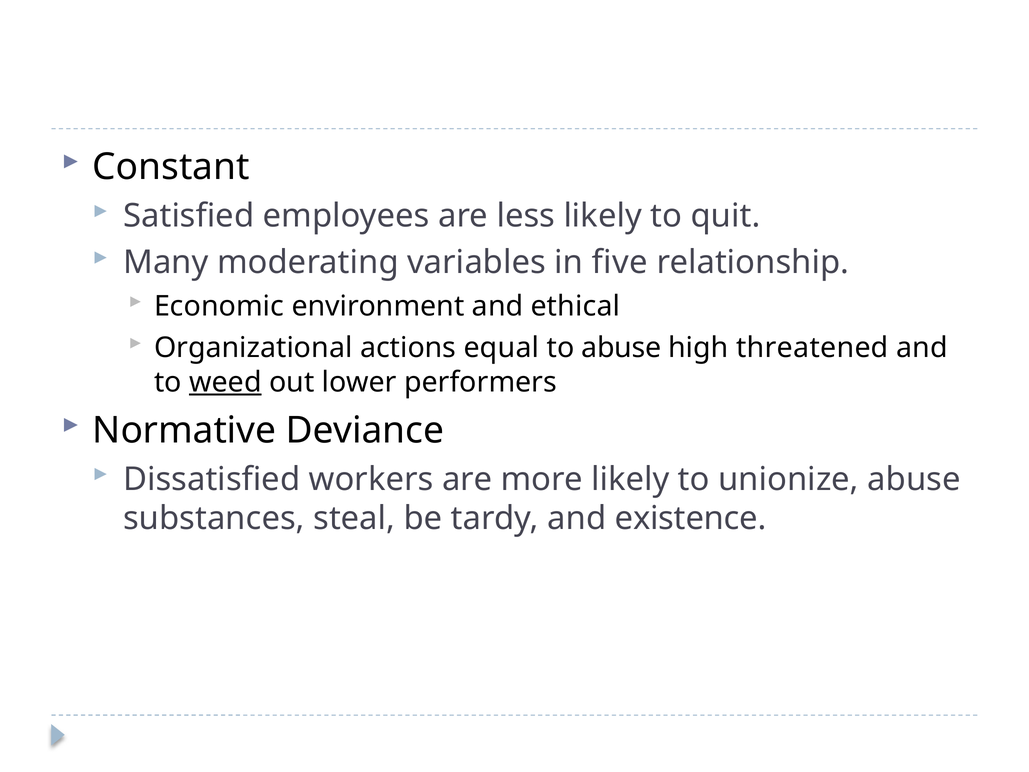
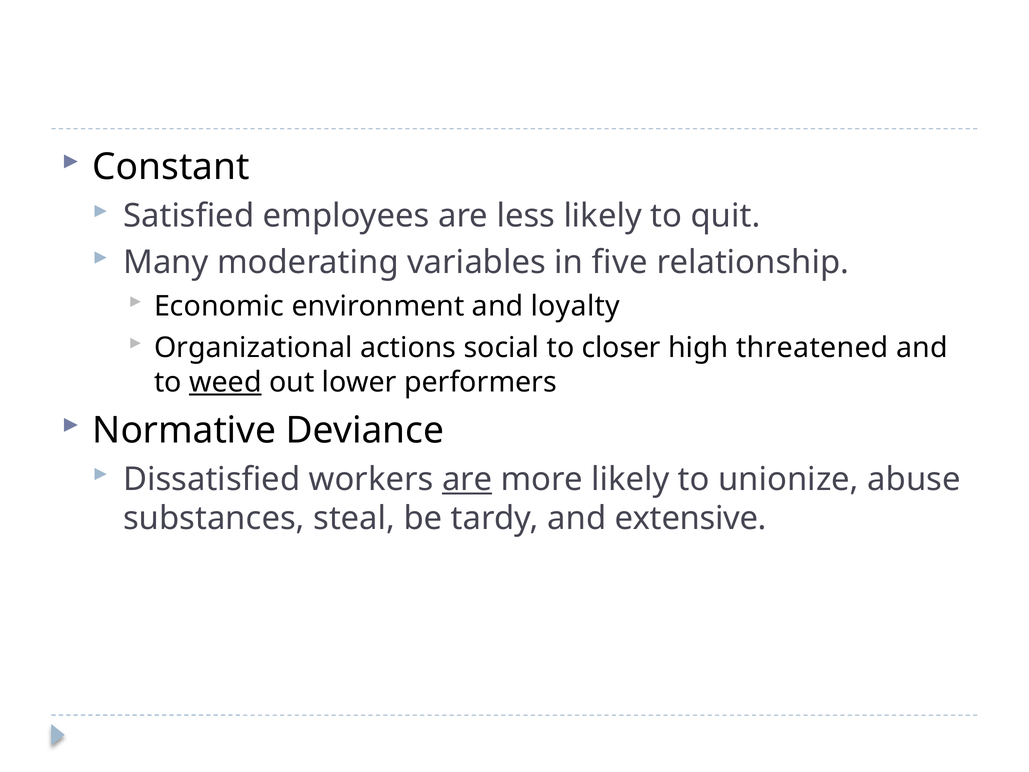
ethical: ethical -> loyalty (575, 306)
equal: equal -> social (501, 348)
to abuse: abuse -> closer (621, 348)
are underline: none -> present (467, 479)
existence: existence -> extensive (691, 518)
